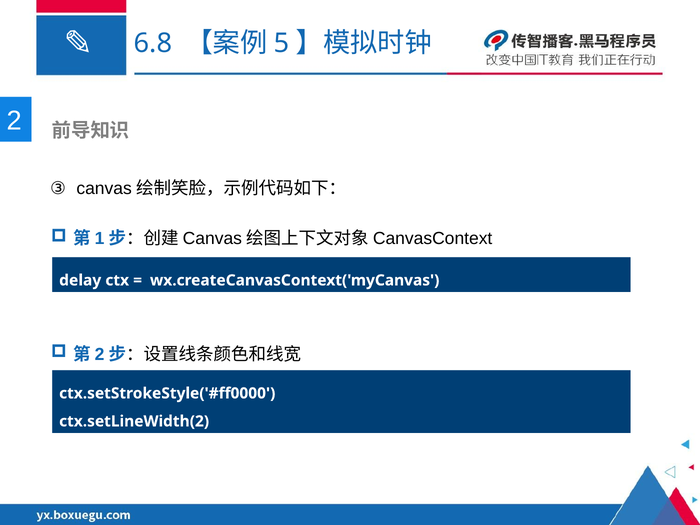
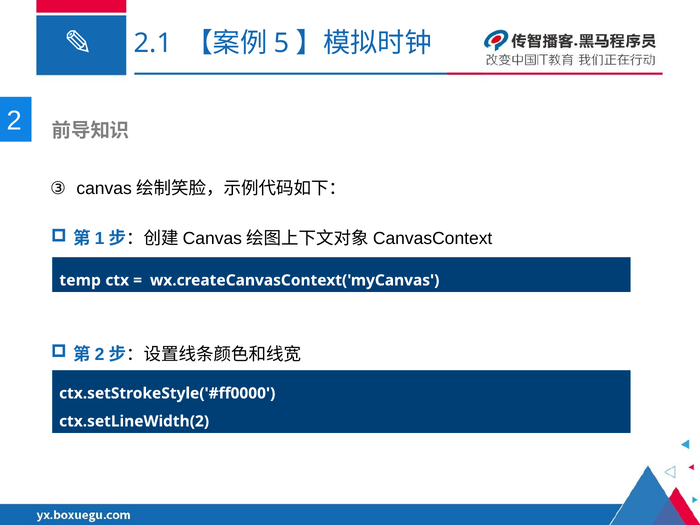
6.8: 6.8 -> 2.1 (153, 43)
delay: delay -> temp (80, 280)
